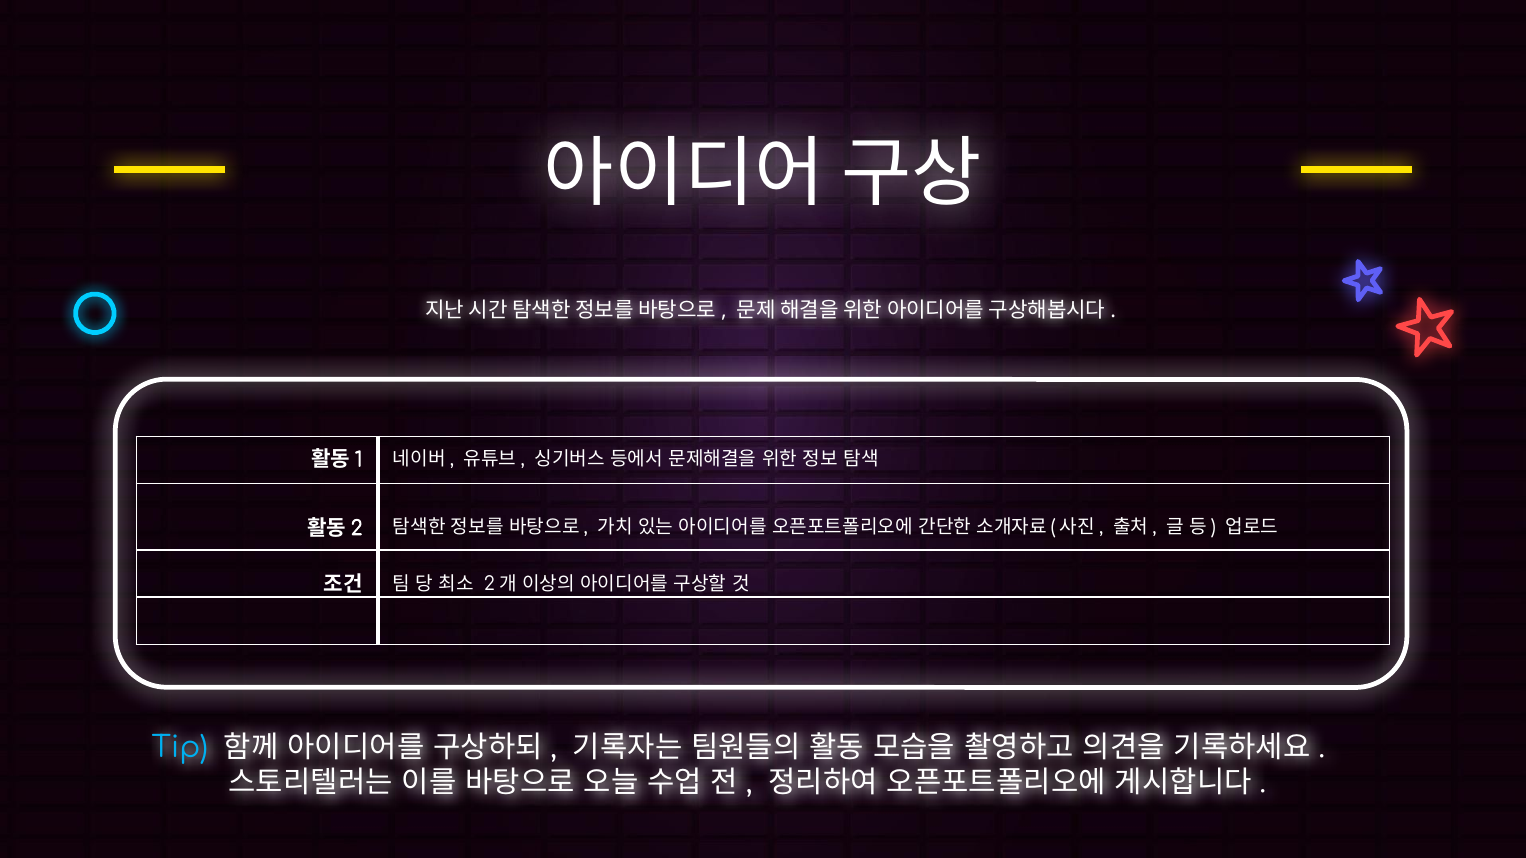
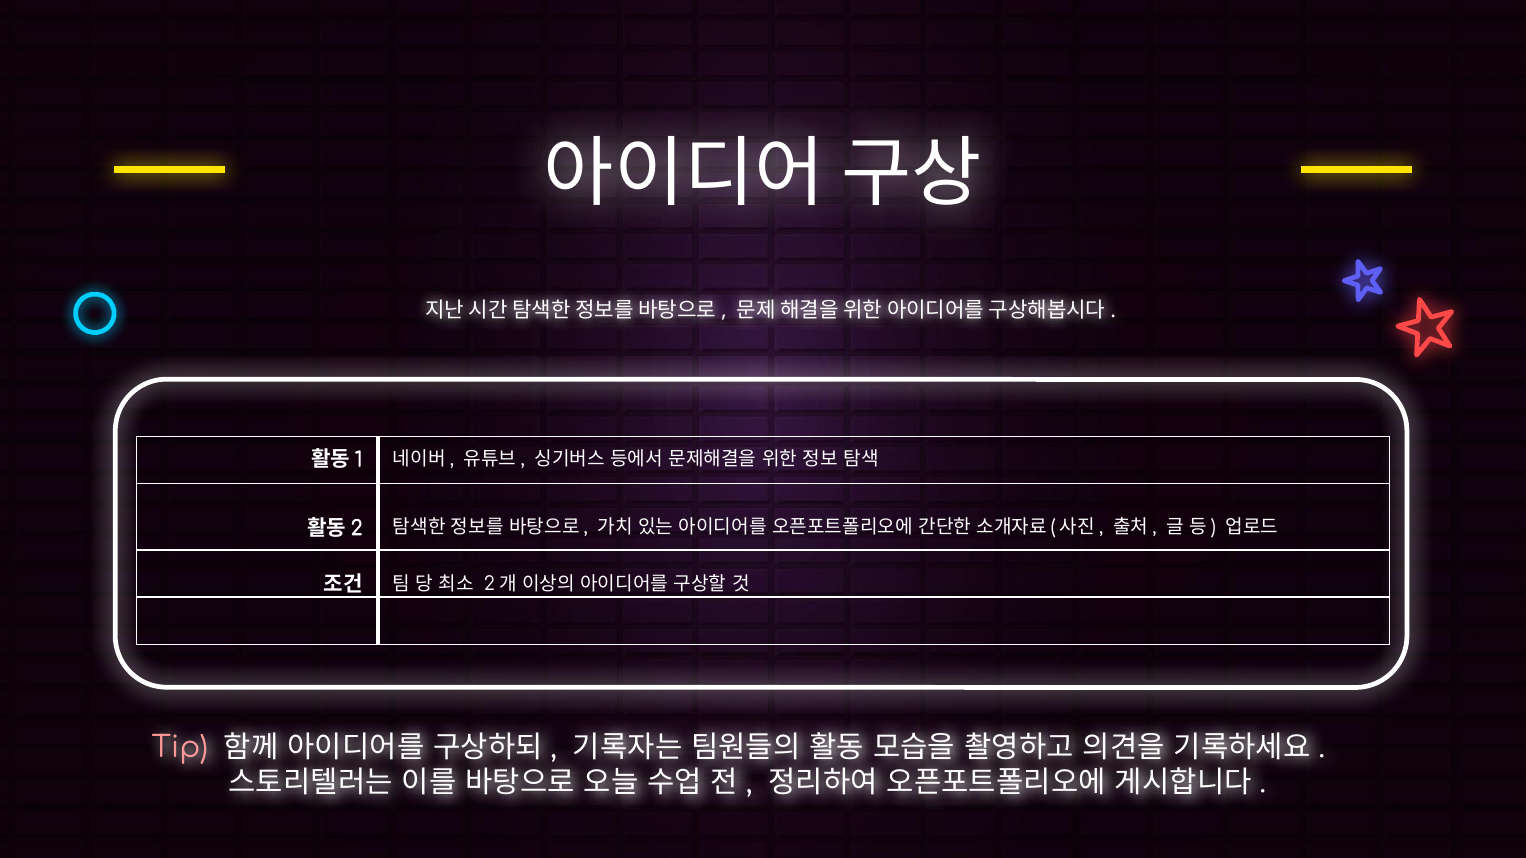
Tip colour: light blue -> pink (180, 748)
